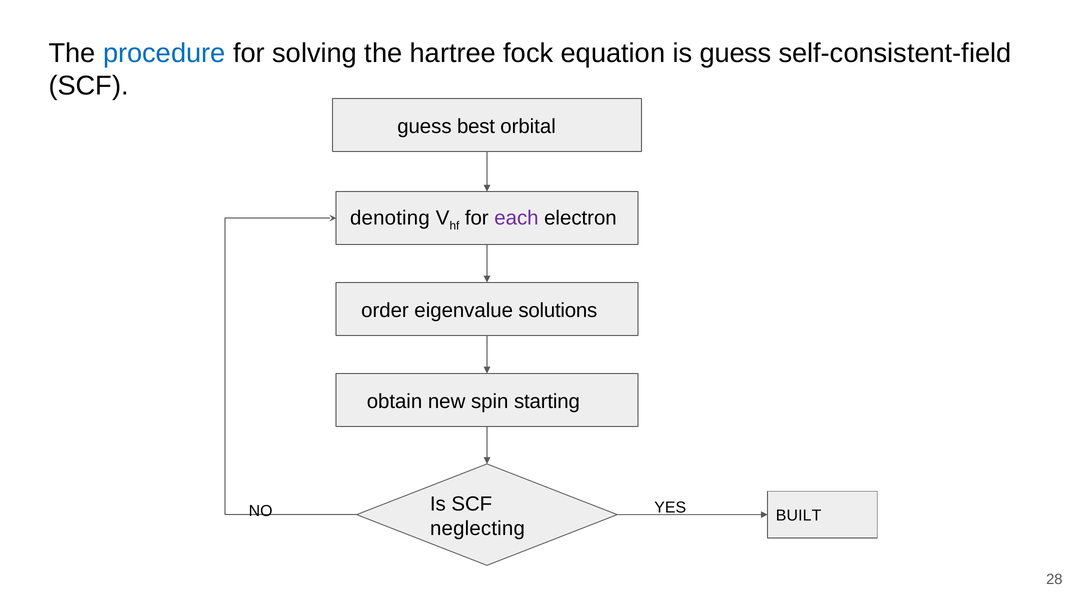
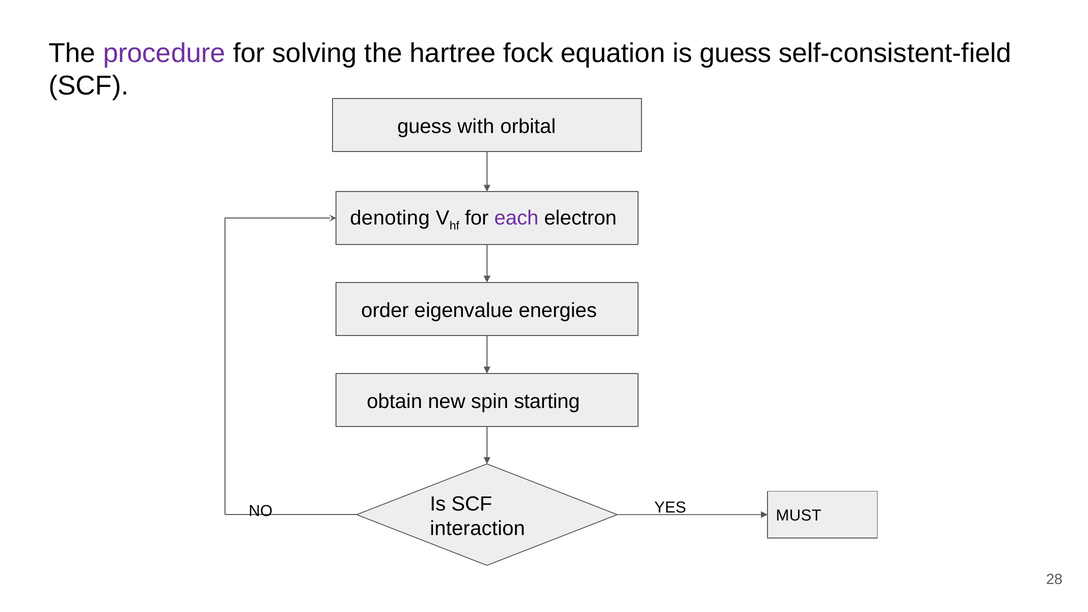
procedure colour: blue -> purple (164, 53)
best: best -> with (476, 126)
solutions: solutions -> energies (558, 310)
BUILT: BUILT -> MUST (799, 516)
neglecting: neglecting -> interaction (478, 528)
